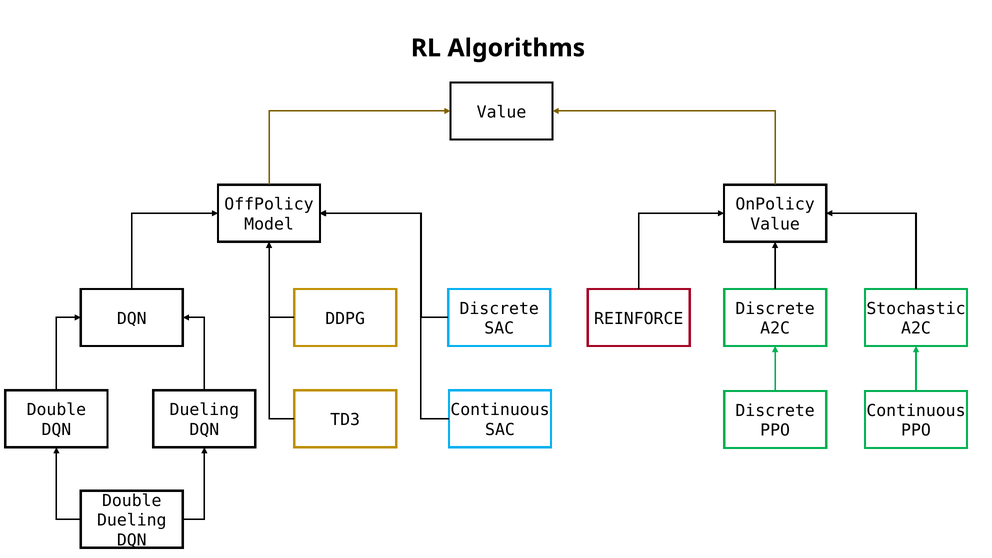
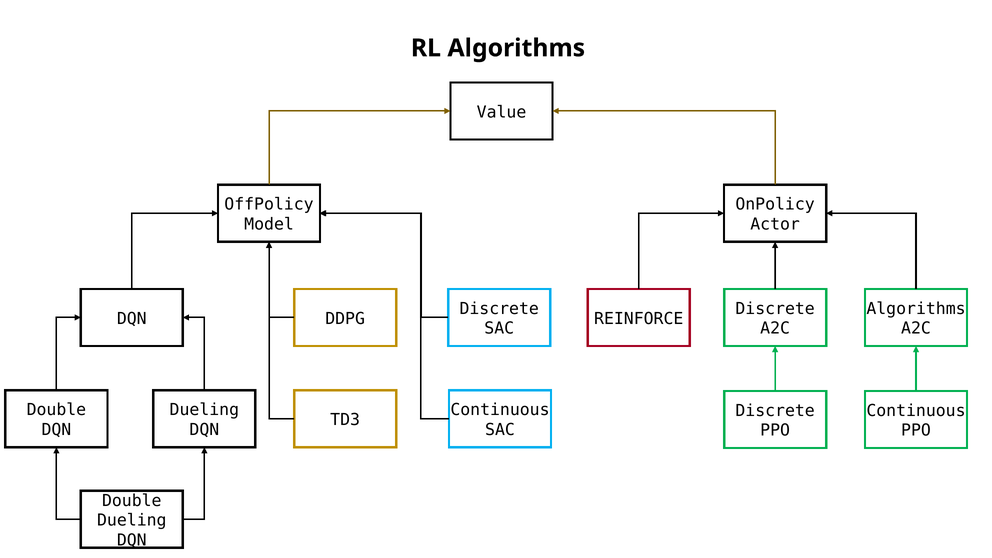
Value: Value -> Actor (775, 224)
Stochastic: Stochastic -> Algorithms (916, 309)
